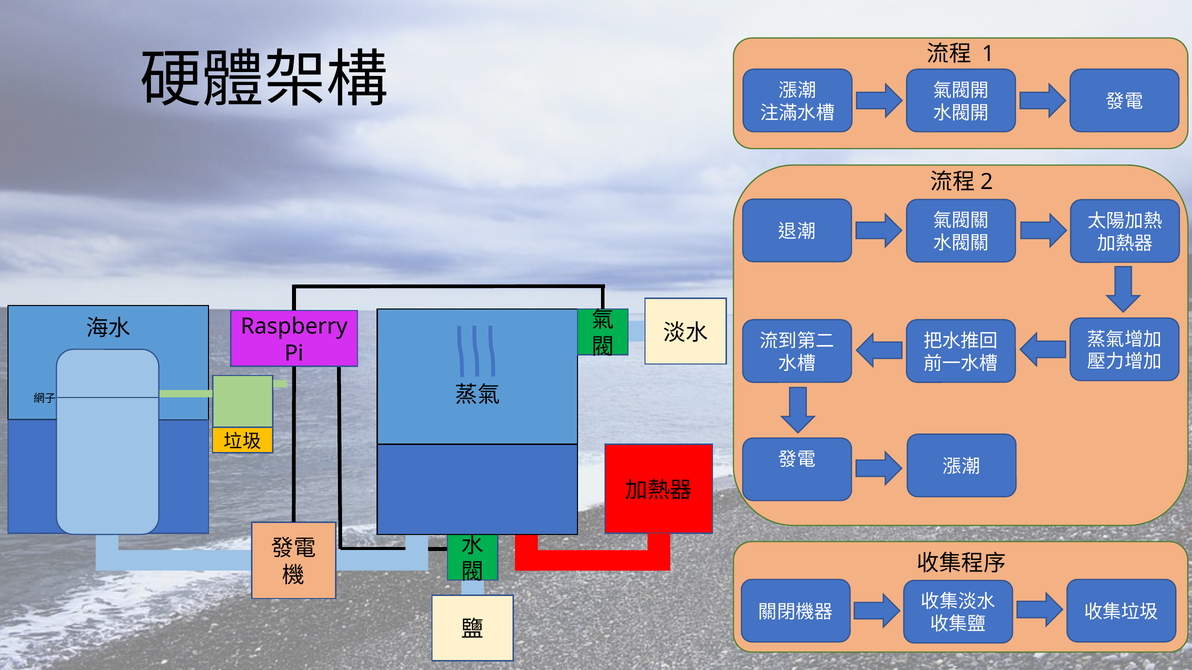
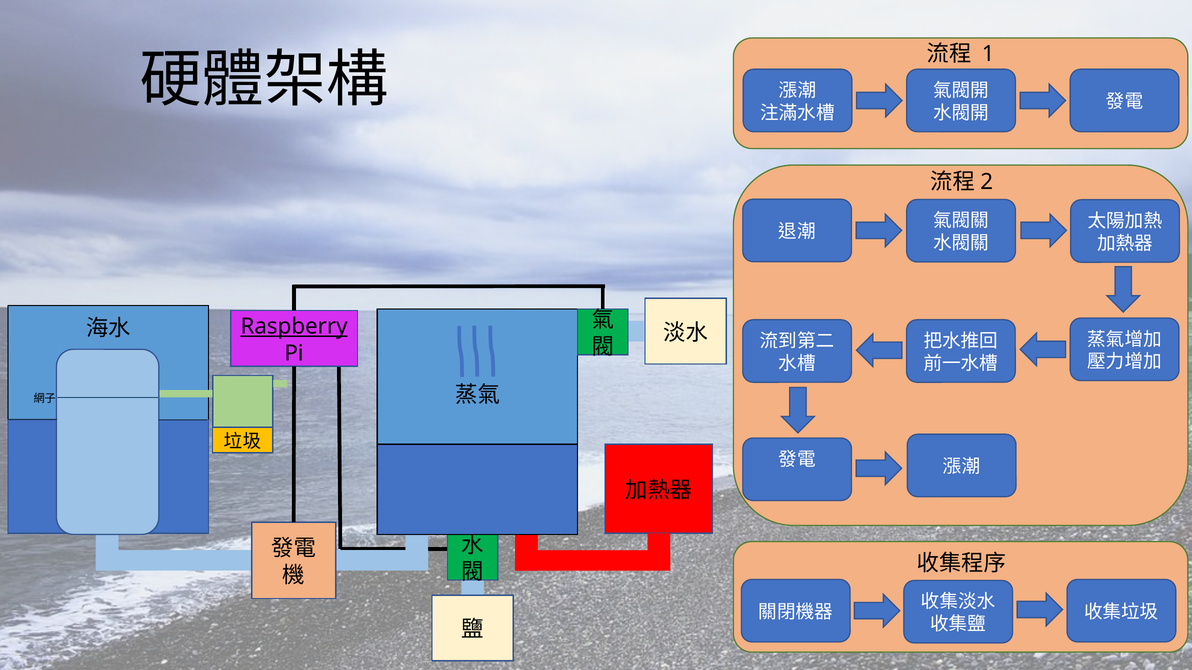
Raspberry underline: none -> present (294, 327)
